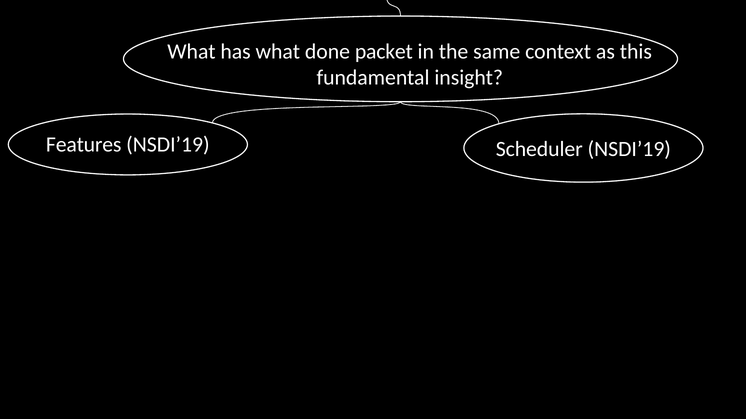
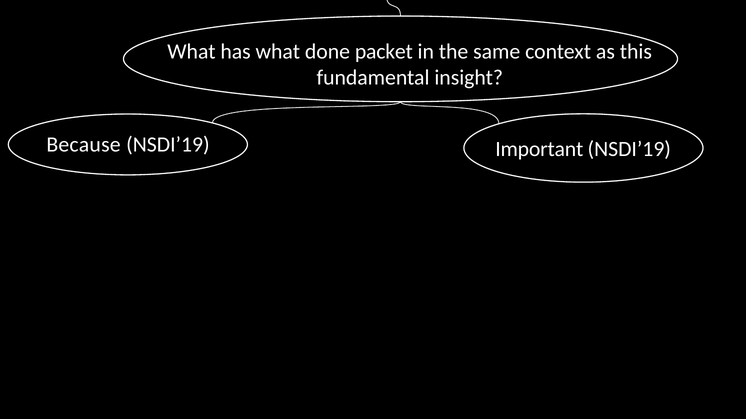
Features: Features -> Because (84, 145)
Scheduler: Scheduler -> Important (539, 149)
